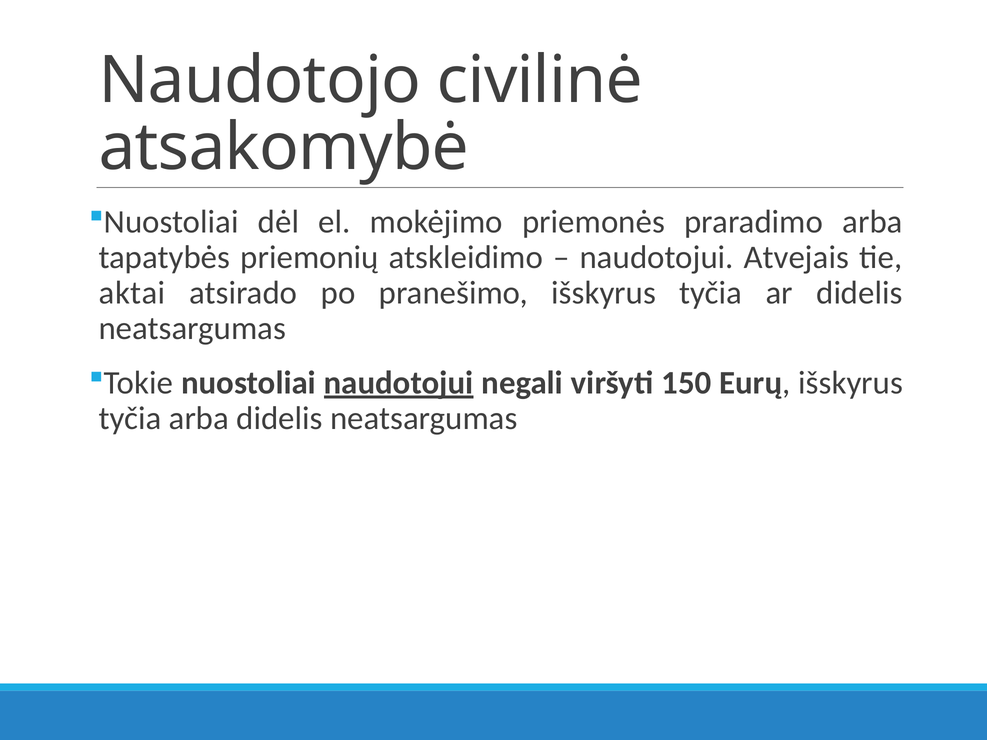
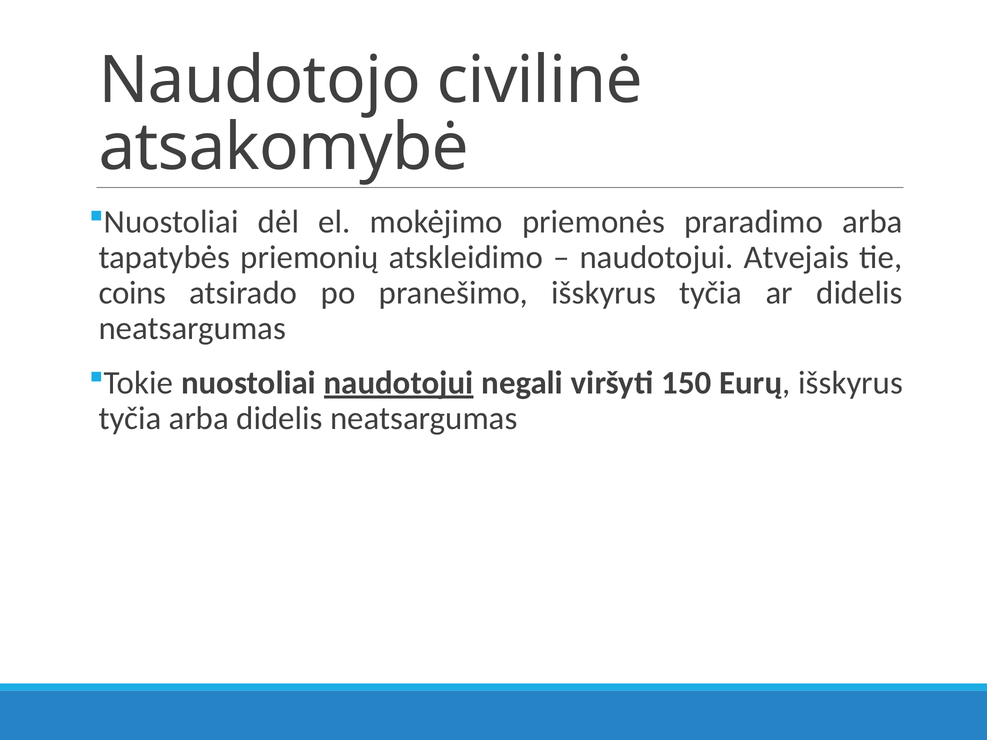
aktai: aktai -> coins (132, 293)
